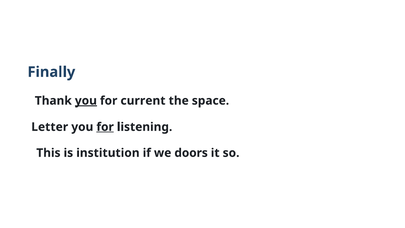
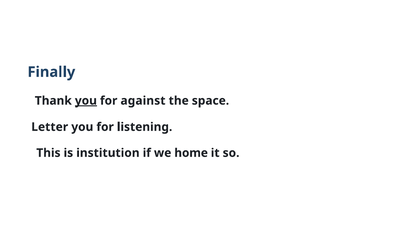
current: current -> against (143, 101)
for underline: present -> none (105, 127)
doors: doors -> home (191, 153)
